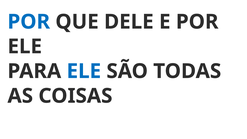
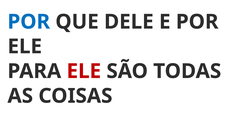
ELE colour: blue -> red (84, 71)
